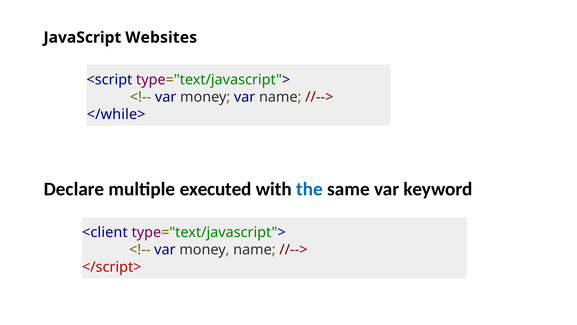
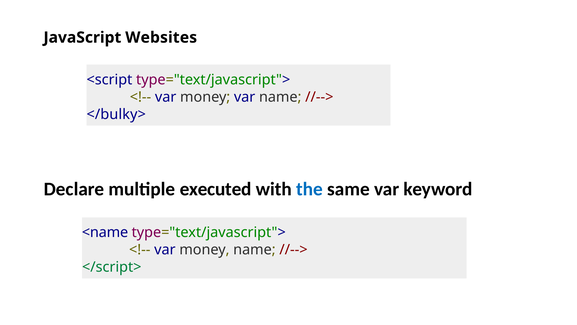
</while>: </while> -> </bulky> (116, 114)
<client: <client -> <name (105, 232)
</script> colour: red -> green (112, 267)
